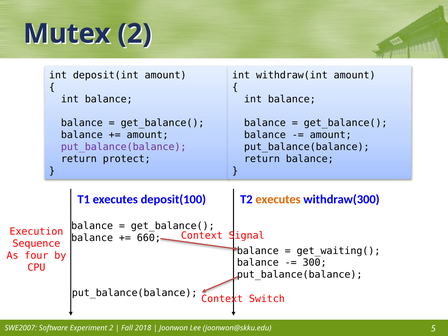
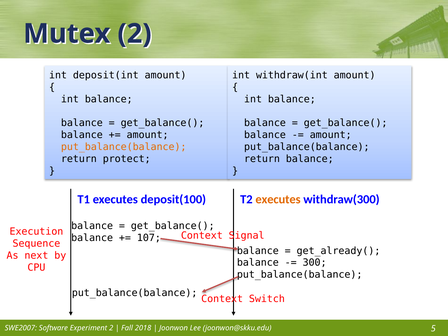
put_balance(balance colour: purple -> orange (124, 147)
660: 660 -> 107 (149, 238)
get_waiting(: get_waiting( -> get_already( (339, 251)
four: four -> next (36, 256)
